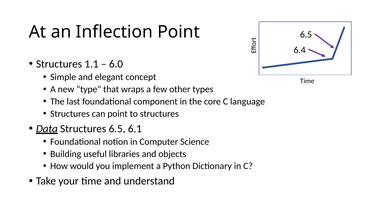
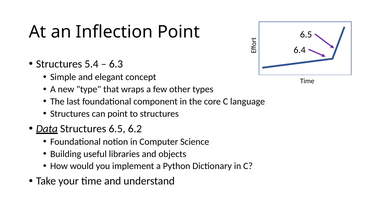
1.1: 1.1 -> 5.4 (92, 64)
6.0: 6.0 -> 6.3 (116, 64)
6.1: 6.1 -> 6.2 (135, 129)
